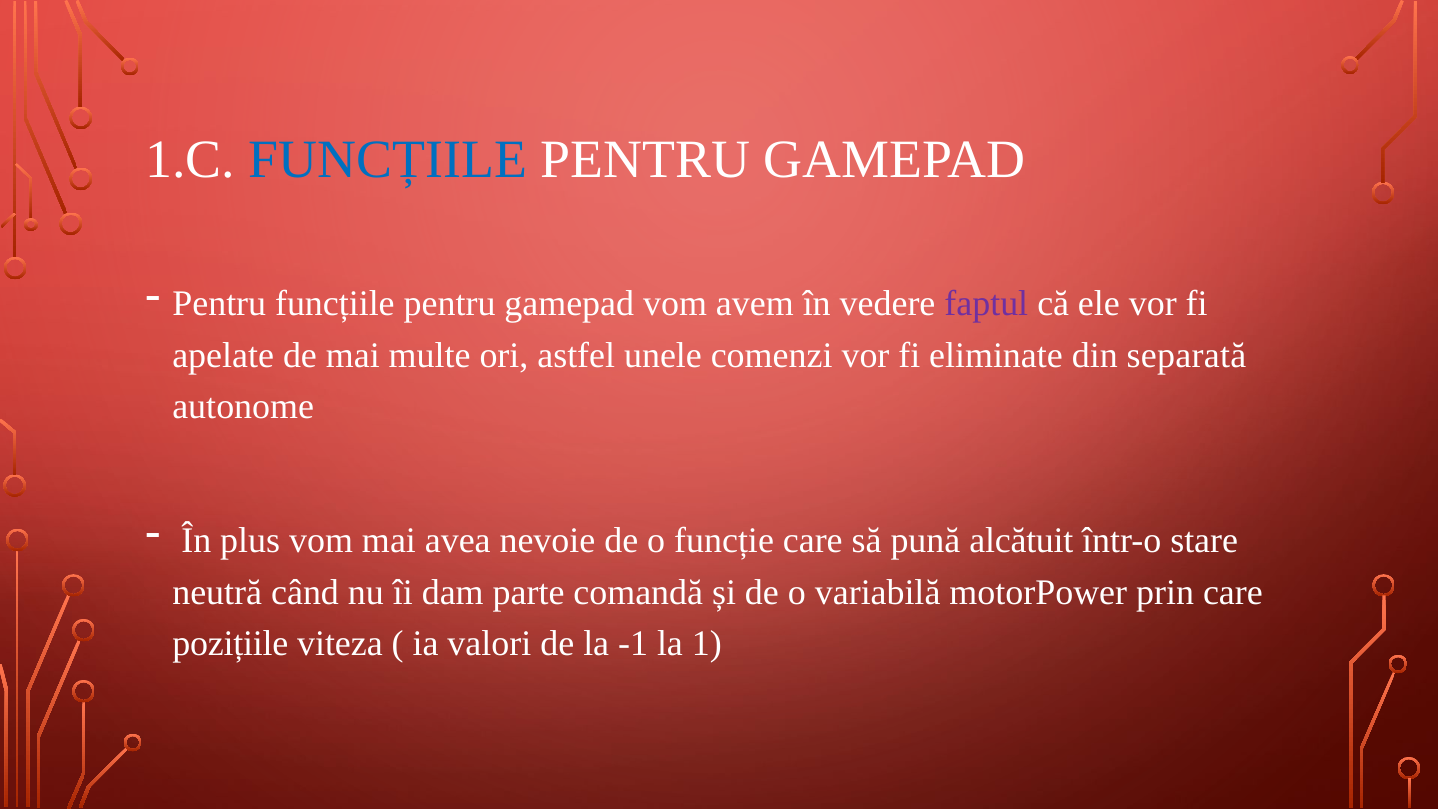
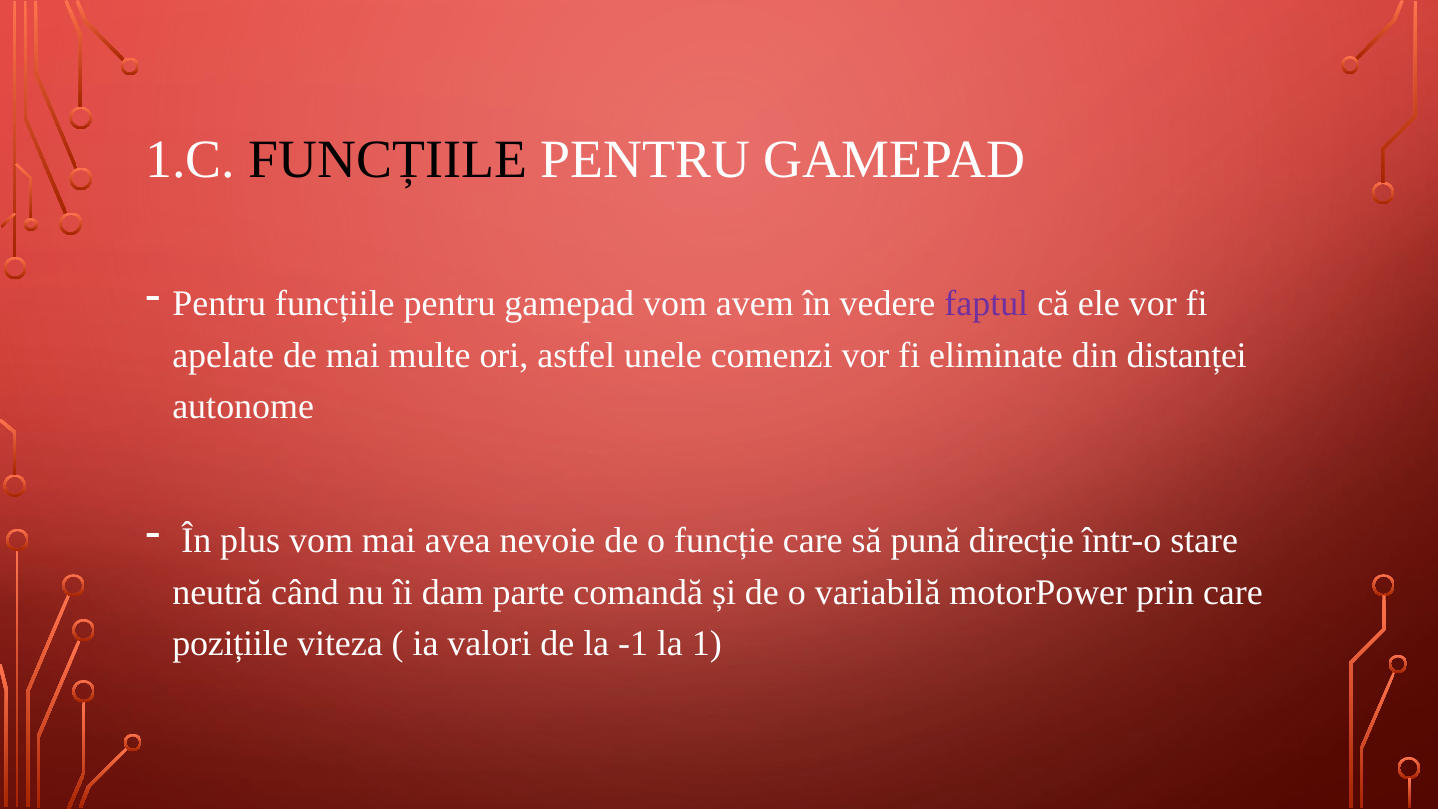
FUNCȚIILE colour: blue -> black (388, 160)
separată: separată -> distanței (1187, 355)
alcătuit: alcătuit -> direcție (1021, 540)
